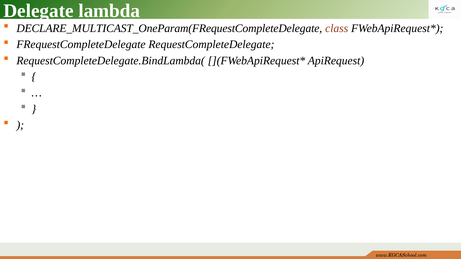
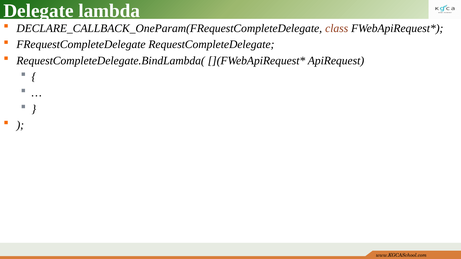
DECLARE_MULTICAST_OneParam(FRequestCompleteDelegate: DECLARE_MULTICAST_OneParam(FRequestCompleteDelegate -> DECLARE_CALLBACK_OneParam(FRequestCompleteDelegate (169, 28)
